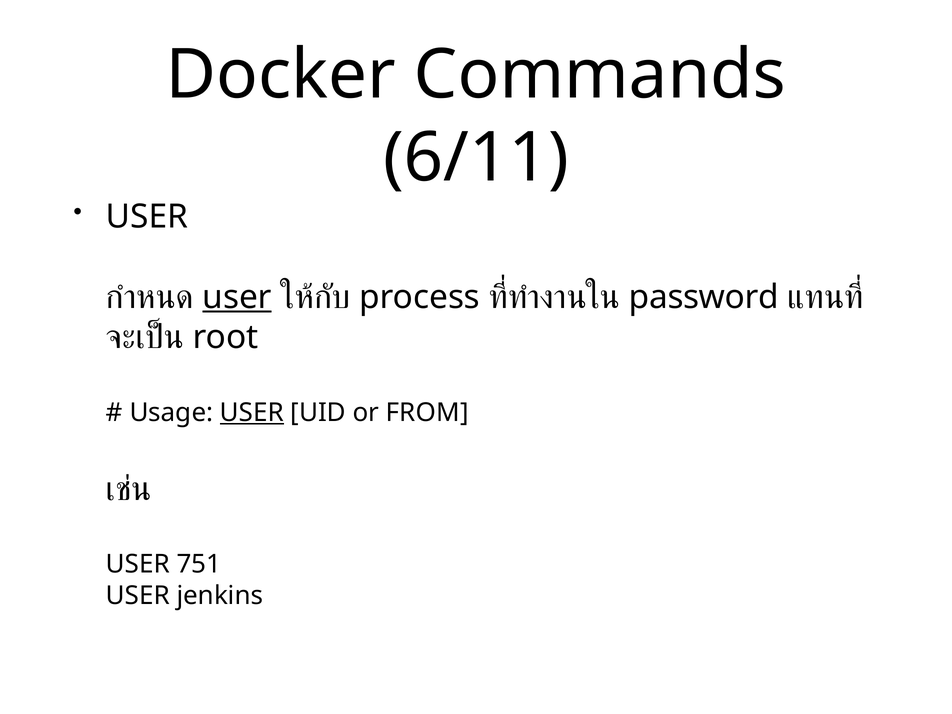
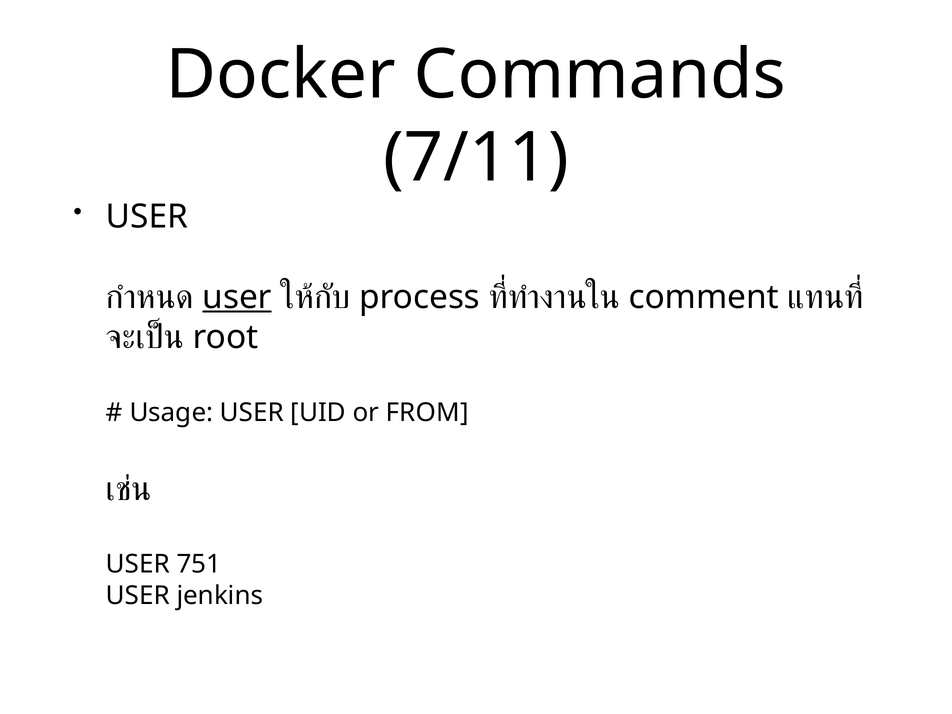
6/11: 6/11 -> 7/11 (476, 158)
password: password -> comment (704, 297)
USER underline: present -> none (252, 413)
